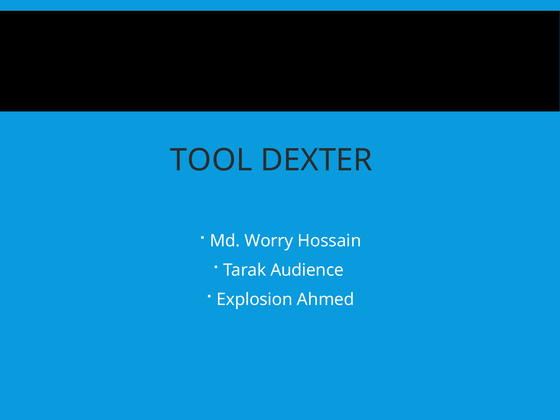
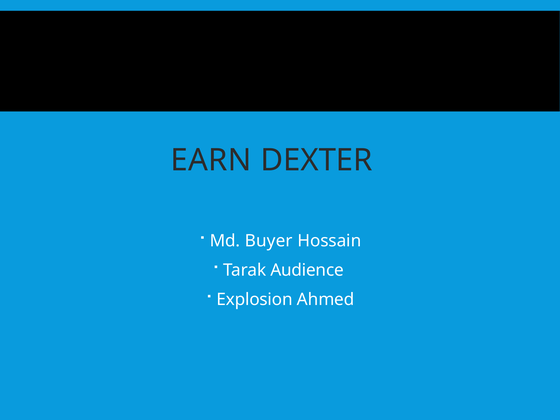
TOOL: TOOL -> EARN (211, 160)
Worry: Worry -> Buyer (269, 241)
